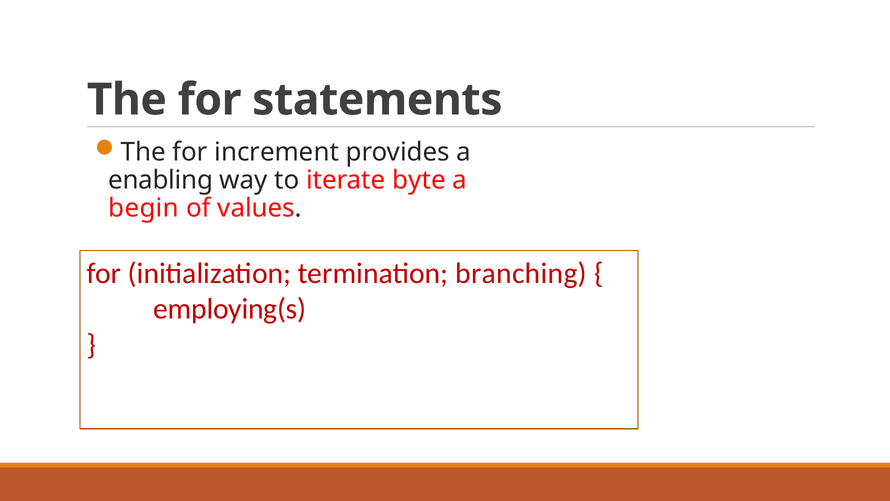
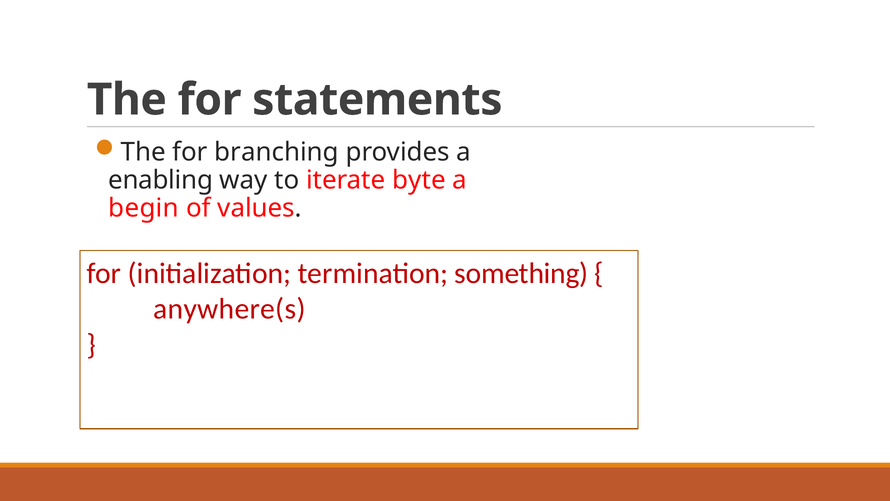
increment: increment -> branching (277, 152)
branching: branching -> something (521, 273)
employing(s: employing(s -> anywhere(s (229, 309)
